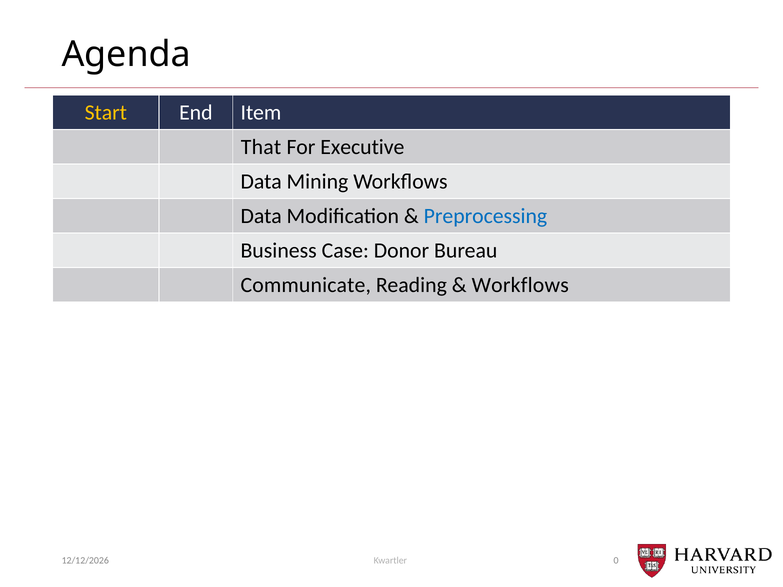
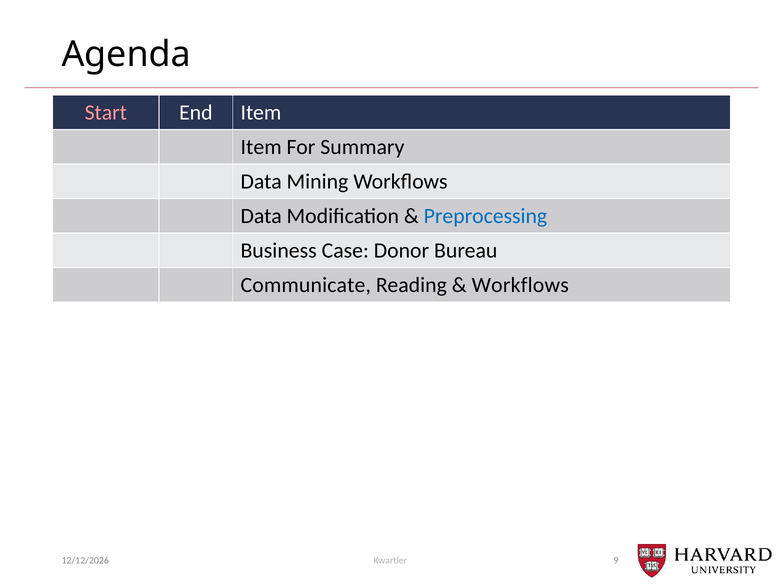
Start colour: yellow -> pink (106, 113)
That: That -> Item (261, 147)
Executive: Executive -> Summary (362, 147)
0: 0 -> 9 (616, 561)
